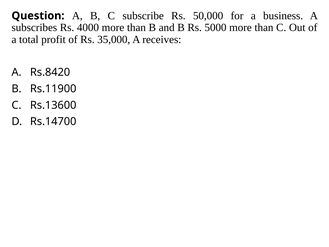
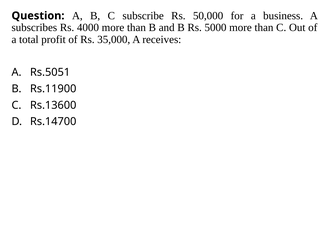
Rs.8420: Rs.8420 -> Rs.5051 (50, 72)
